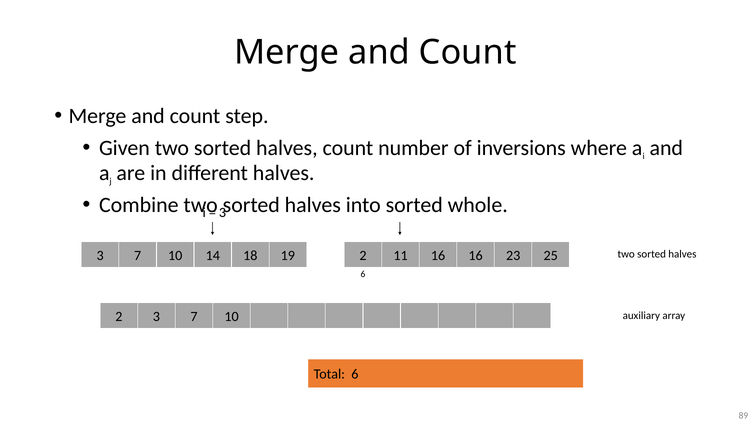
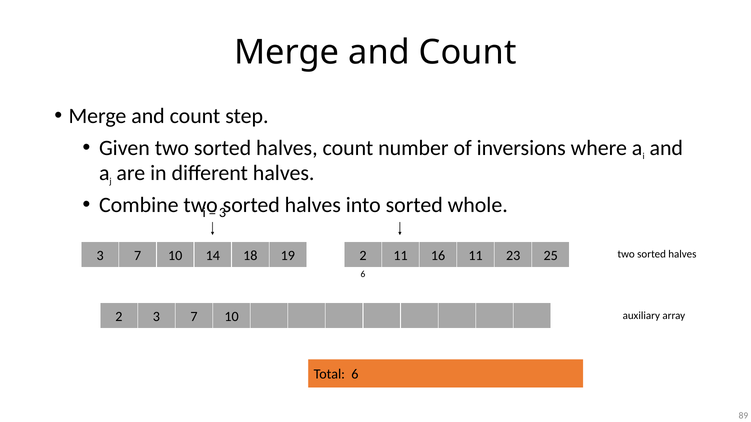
16 16: 16 -> 11 (476, 256)
